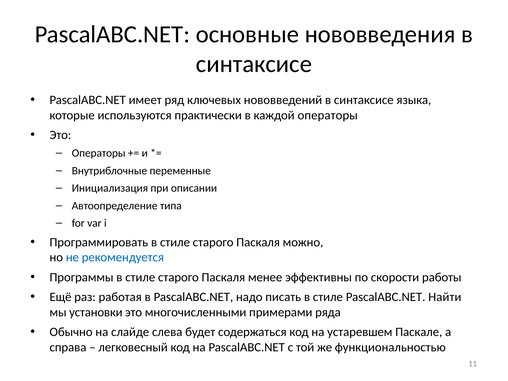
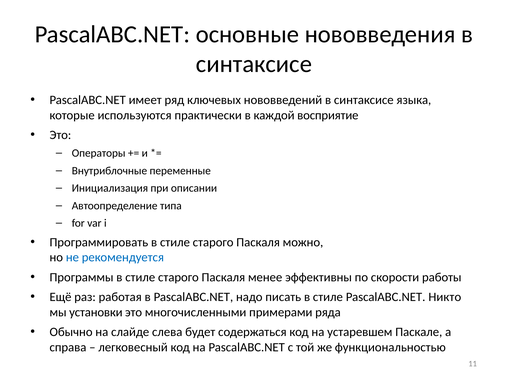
каждой операторы: операторы -> восприятие (328, 115)
Найти: Найти -> Никто (445, 297)
